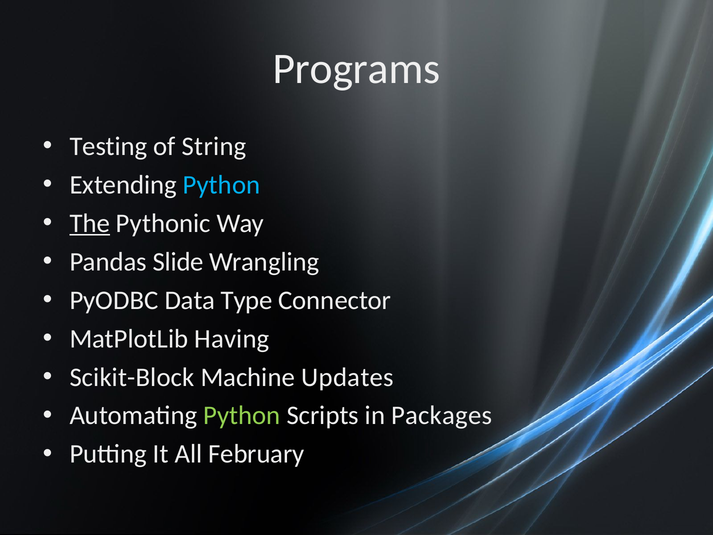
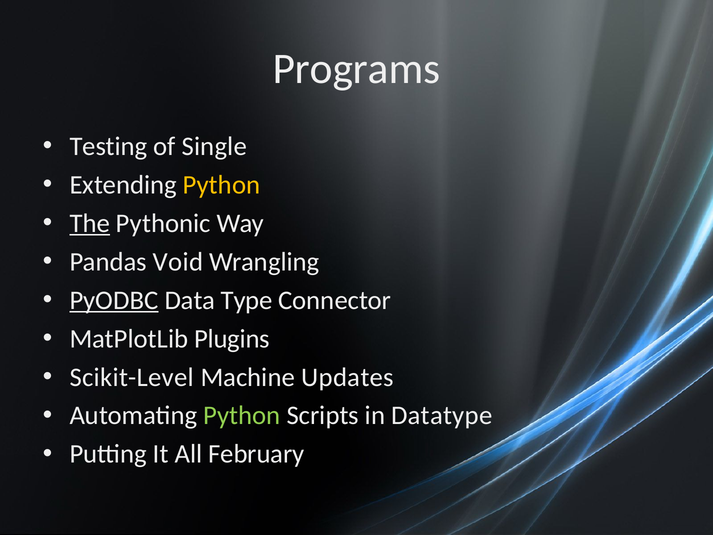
String: String -> Single (214, 146)
Python colour: light blue -> yellow (222, 185)
Slide: Slide -> Void (178, 262)
PyODBC underline: none -> present (114, 300)
Having: Having -> Plugins (232, 339)
Scikit-Block: Scikit-Block -> Scikit-Level (132, 377)
Packages: Packages -> Datatype (442, 415)
